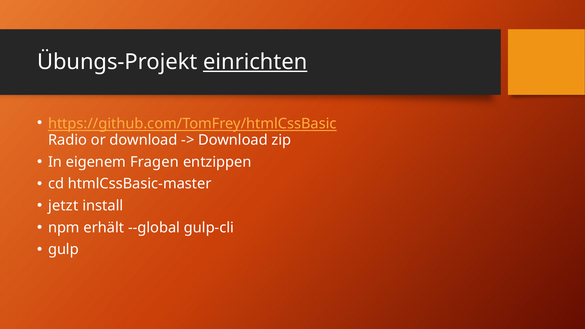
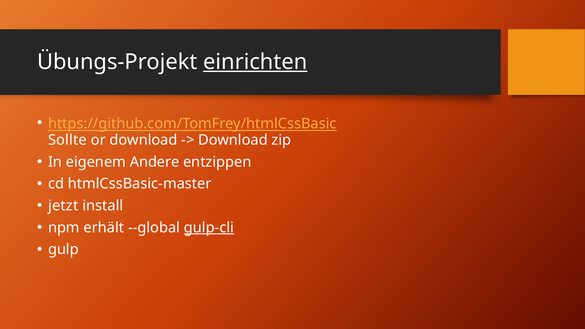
Radio: Radio -> Sollte (67, 140)
Fragen: Fragen -> Andere (155, 162)
gulp-cli underline: none -> present (209, 228)
